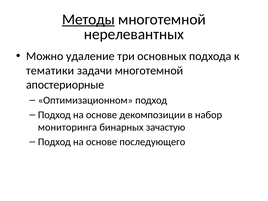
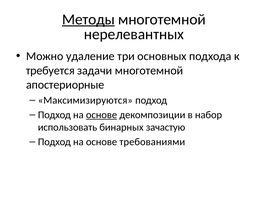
тематики: тематики -> требуется (50, 71)
Оптимизационном: Оптимизационном -> Максимизируются (85, 100)
основе underline: none -> present (102, 115)
мониторинга: мониторинга -> использовать (67, 127)
последующего: последующего -> требованиями (152, 142)
